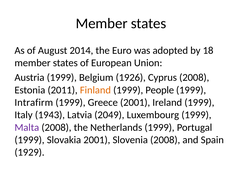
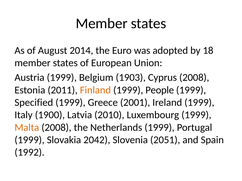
1926: 1926 -> 1903 (131, 78)
Intrafirm: Intrafirm -> Specified (34, 103)
1943: 1943 -> 1900 (50, 115)
2049: 2049 -> 2010 (109, 115)
Malta colour: purple -> orange (27, 128)
Slovakia 2001: 2001 -> 2042 (97, 140)
Slovenia 2008: 2008 -> 2051 (165, 140)
1929: 1929 -> 1992 (30, 153)
